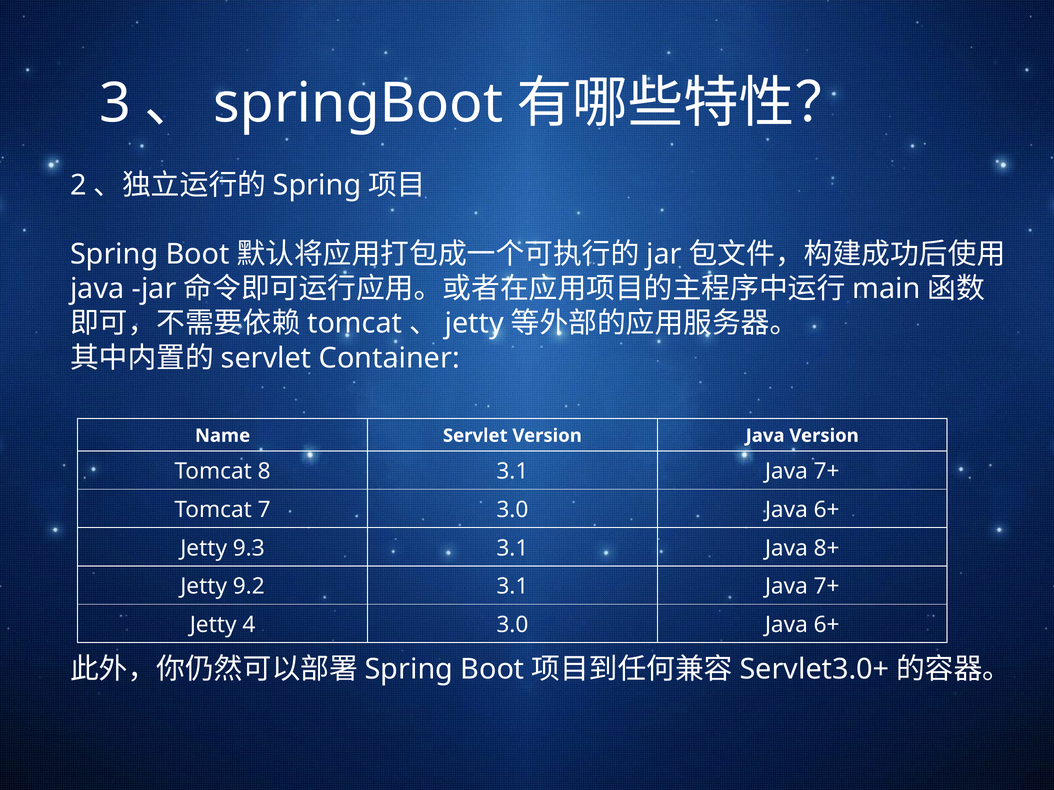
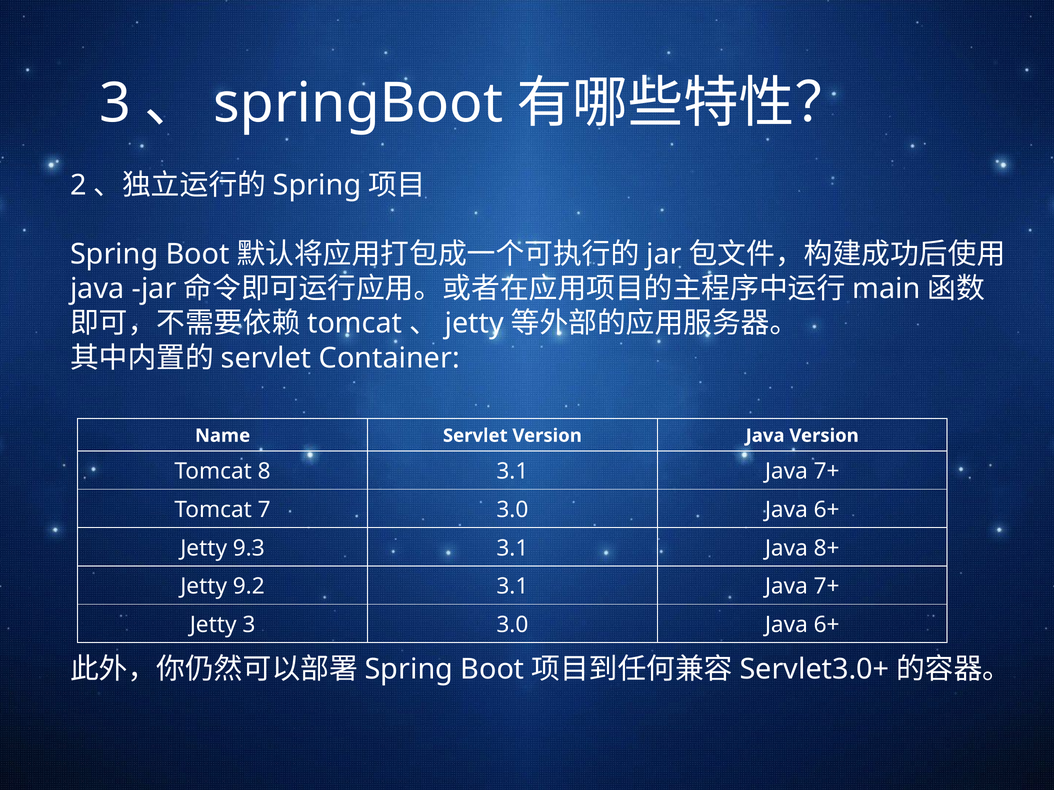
Jetty 4: 4 -> 3 (249, 625)
